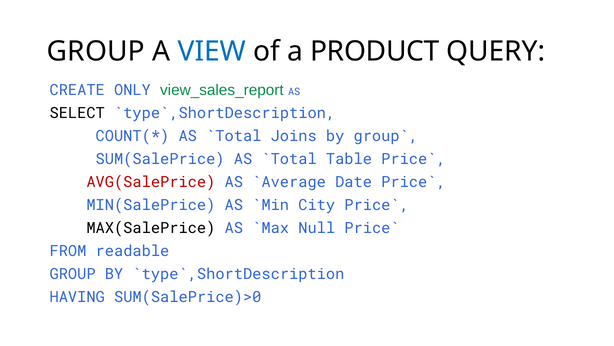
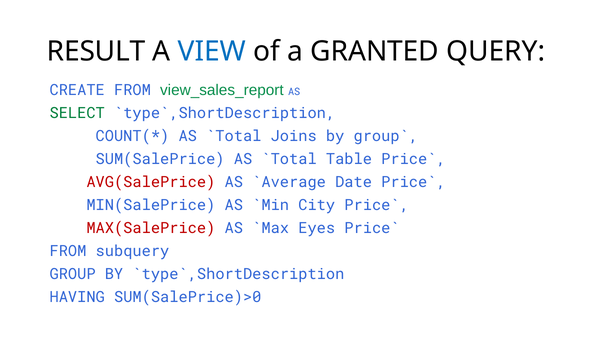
GROUP: GROUP -> RESULT (96, 52)
PRODUCT: PRODUCT -> GRANTED (375, 52)
CREATE ONLY: ONLY -> FROM (132, 90)
SELECT colour: black -> green (77, 113)
MAX(SalePrice colour: black -> red (151, 228)
Null: Null -> Eyes (317, 228)
readable: readable -> subquery (132, 251)
